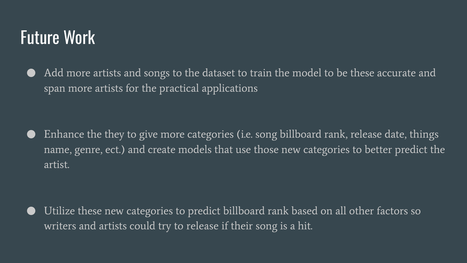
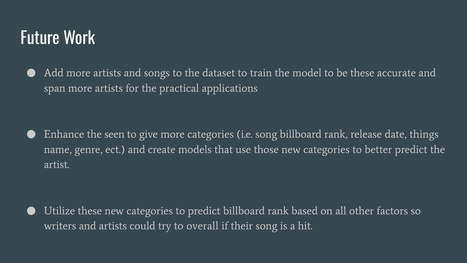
they: they -> seen (114, 134)
to release: release -> overall (202, 226)
